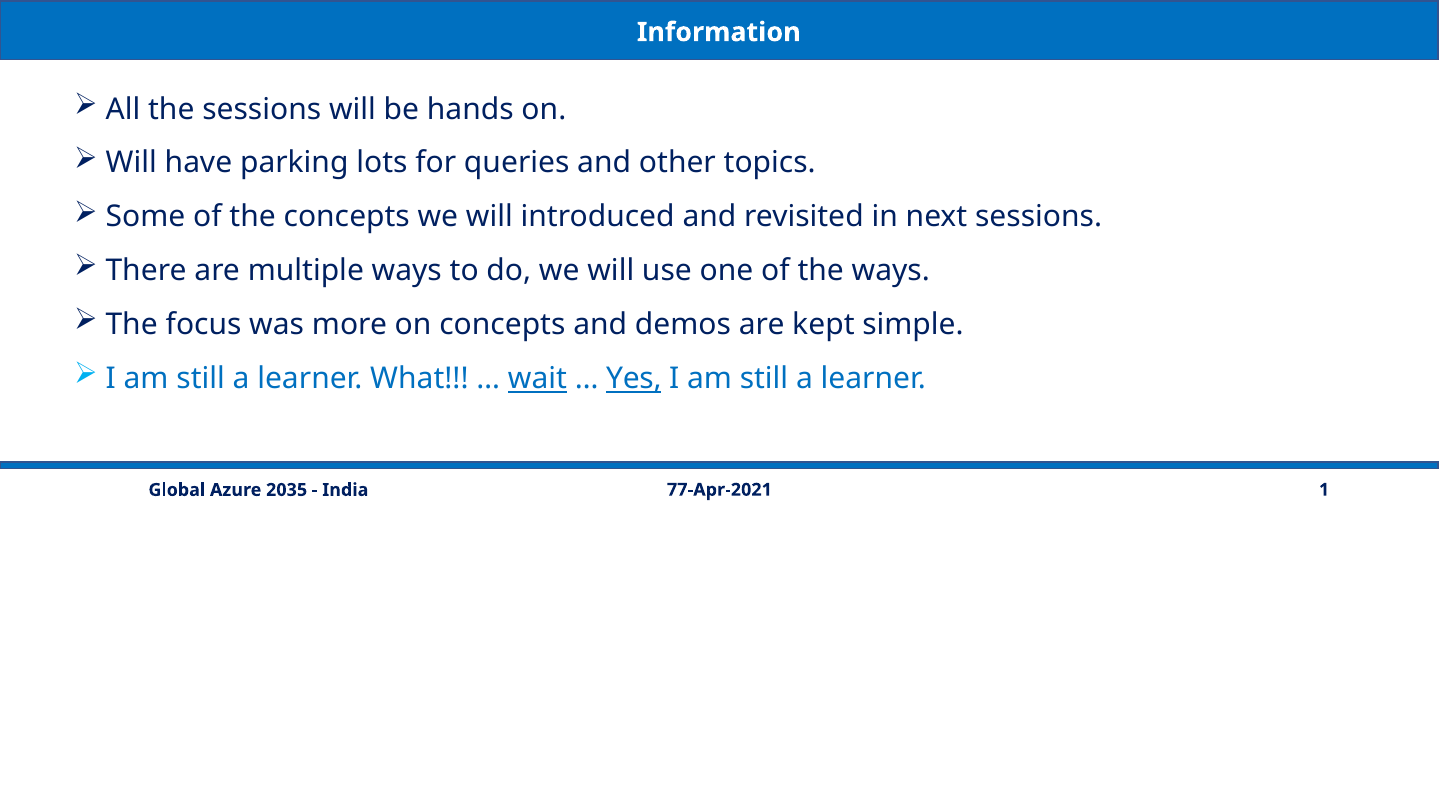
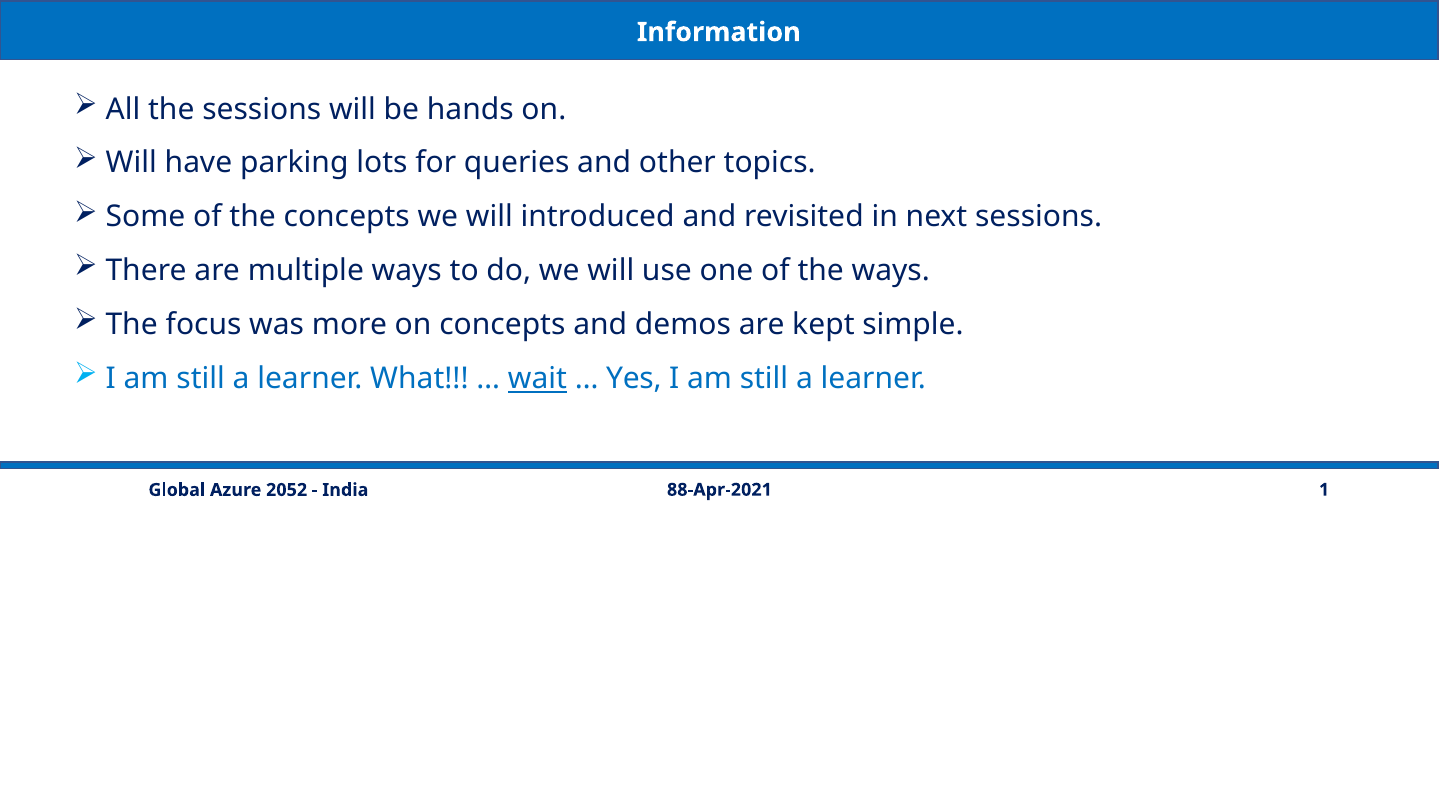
Yes underline: present -> none (634, 379)
77-Apr-2021: 77-Apr-2021 -> 88-Apr-2021 (719, 490)
2035: 2035 -> 2052 (287, 490)
